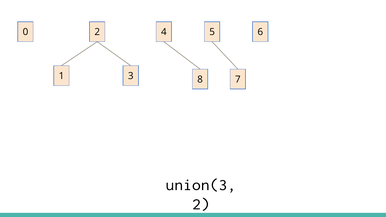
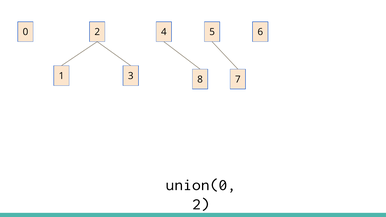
union(3: union(3 -> union(0 (201, 185)
